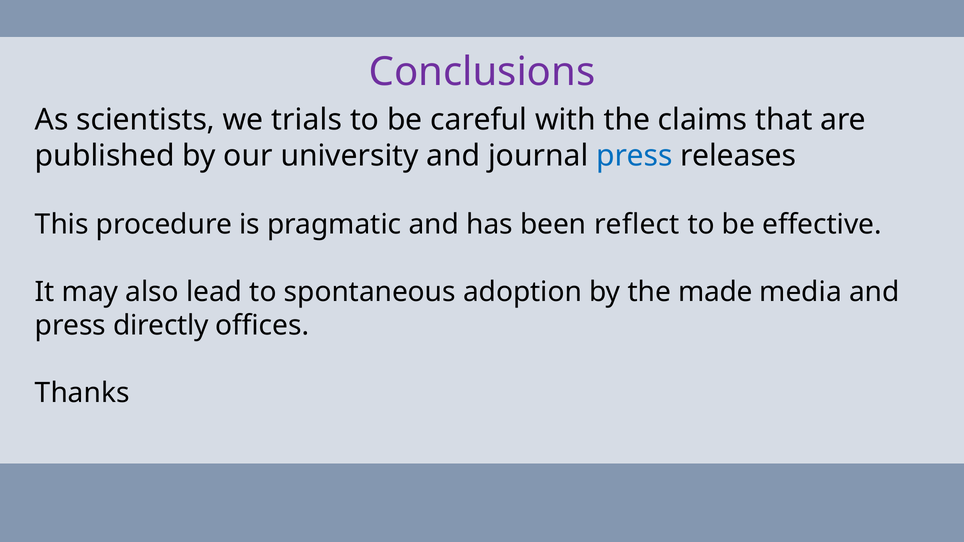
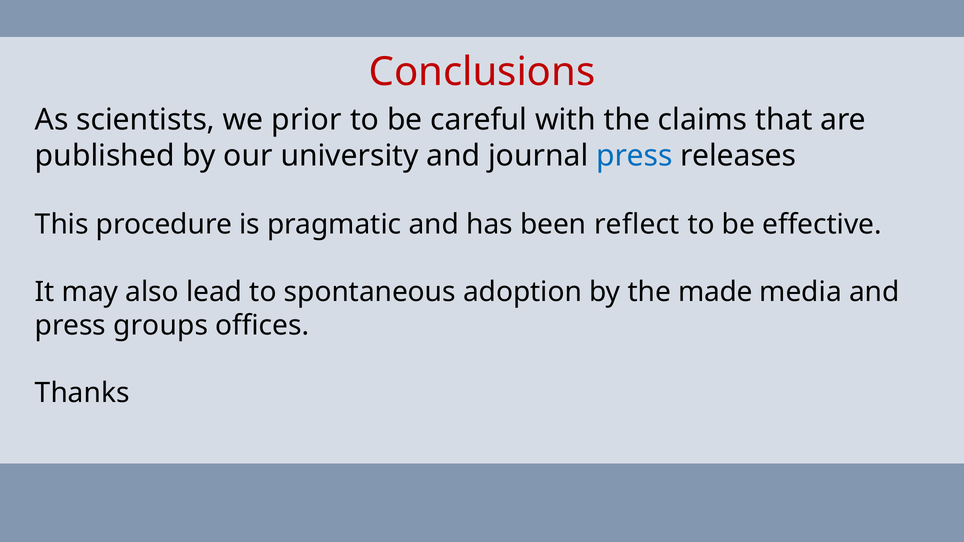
Conclusions colour: purple -> red (482, 72)
trials: trials -> prior (307, 120)
directly: directly -> groups (161, 326)
